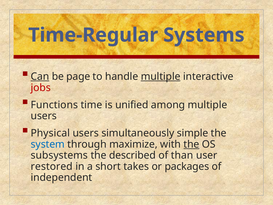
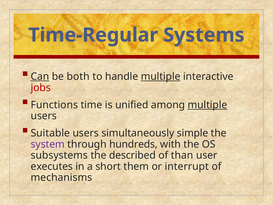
page: page -> both (78, 76)
multiple underline: none -> present (207, 105)
Physical: Physical -> Suitable (50, 133)
system colour: blue -> purple (48, 144)
maximize: maximize -> hundreds (133, 144)
the underline: present -> none (191, 144)
restored: restored -> executes (52, 166)
takes: takes -> them (136, 166)
packages: packages -> interrupt (187, 166)
independent: independent -> mechanisms (61, 177)
